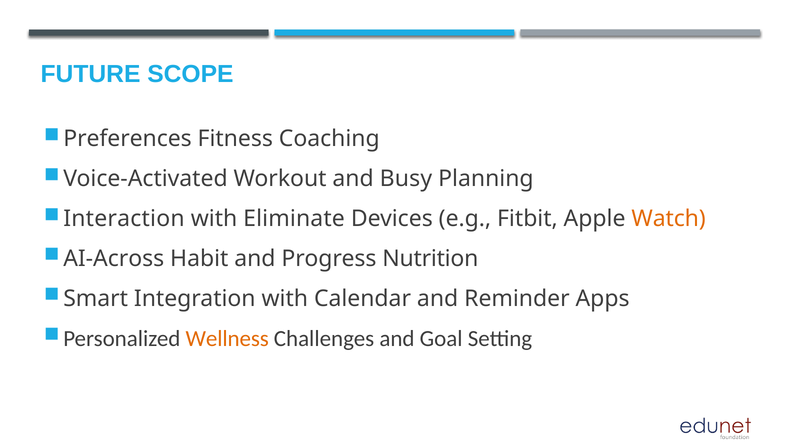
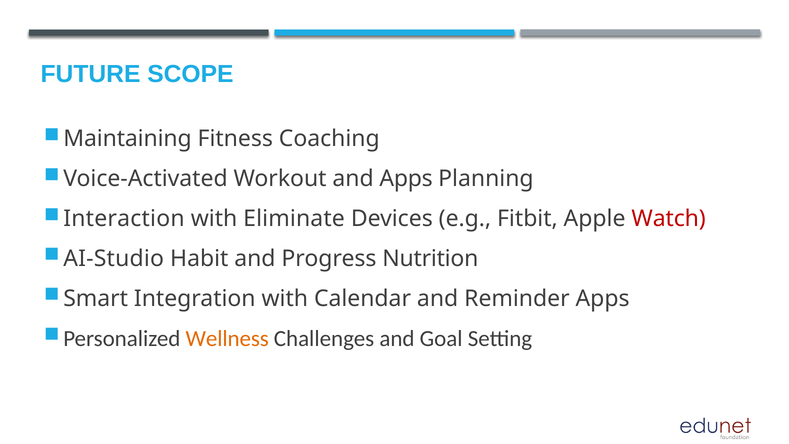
Preferences: Preferences -> Maintaining (128, 139)
and Busy: Busy -> Apps (406, 179)
Watch colour: orange -> red (669, 218)
AI-Across: AI-Across -> AI-Studio (114, 258)
